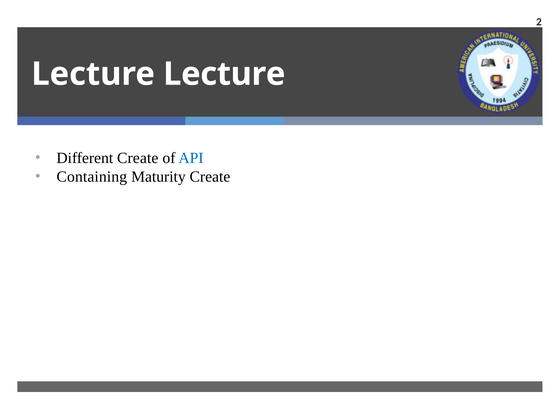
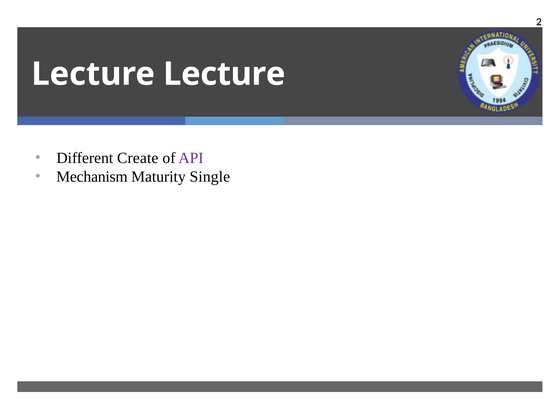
API colour: blue -> purple (191, 158)
Containing: Containing -> Mechanism (92, 177)
Maturity Create: Create -> Single (210, 177)
